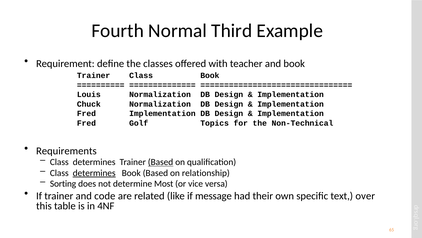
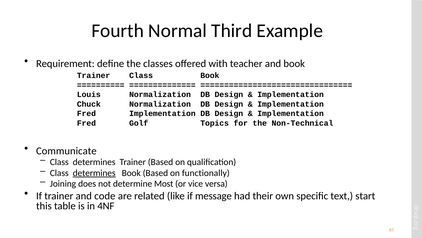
Requirements: Requirements -> Communicate (66, 151)
Based underline: present -> none (161, 162)
relationship: relationship -> functionally (206, 173)
Sorting: Sorting -> Joining (63, 183)
over: over -> start (365, 195)
